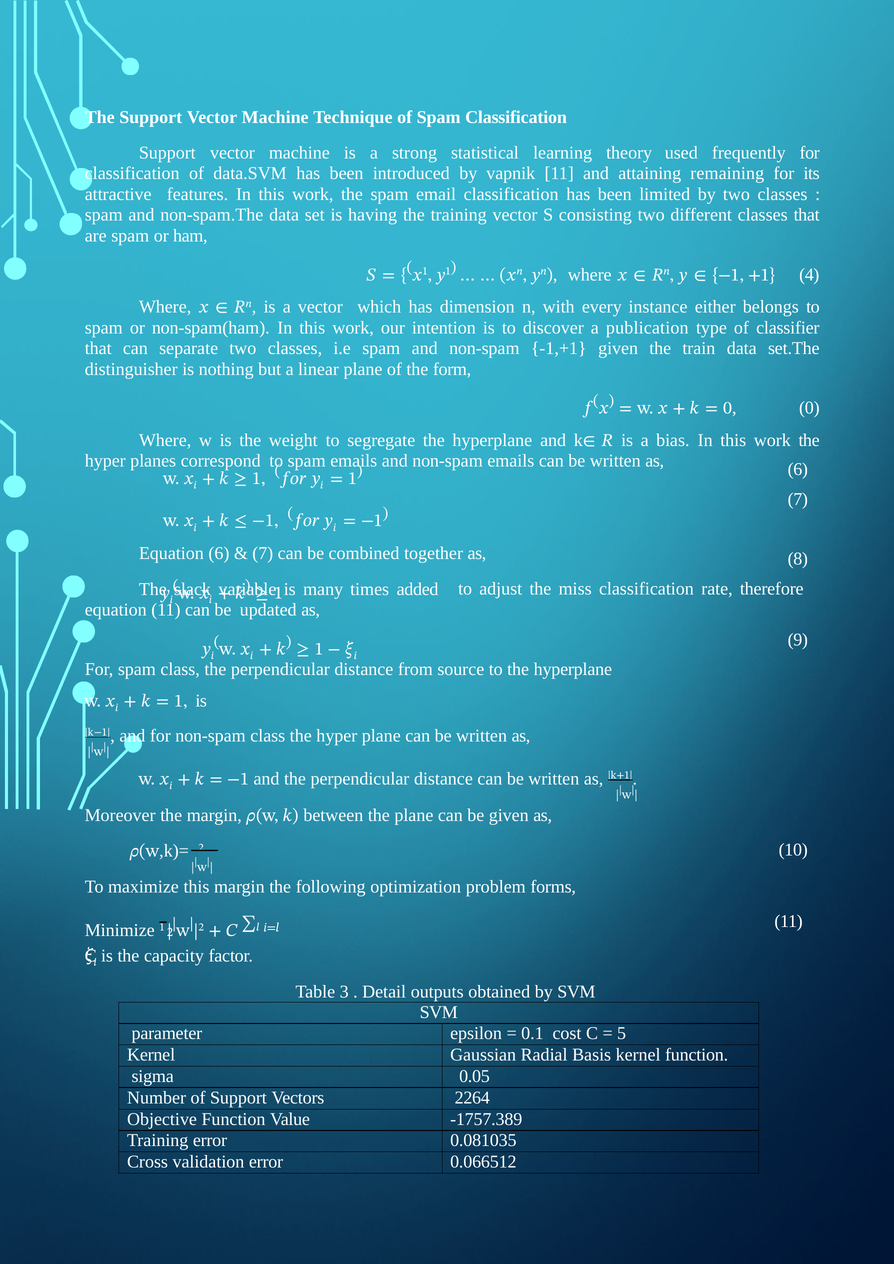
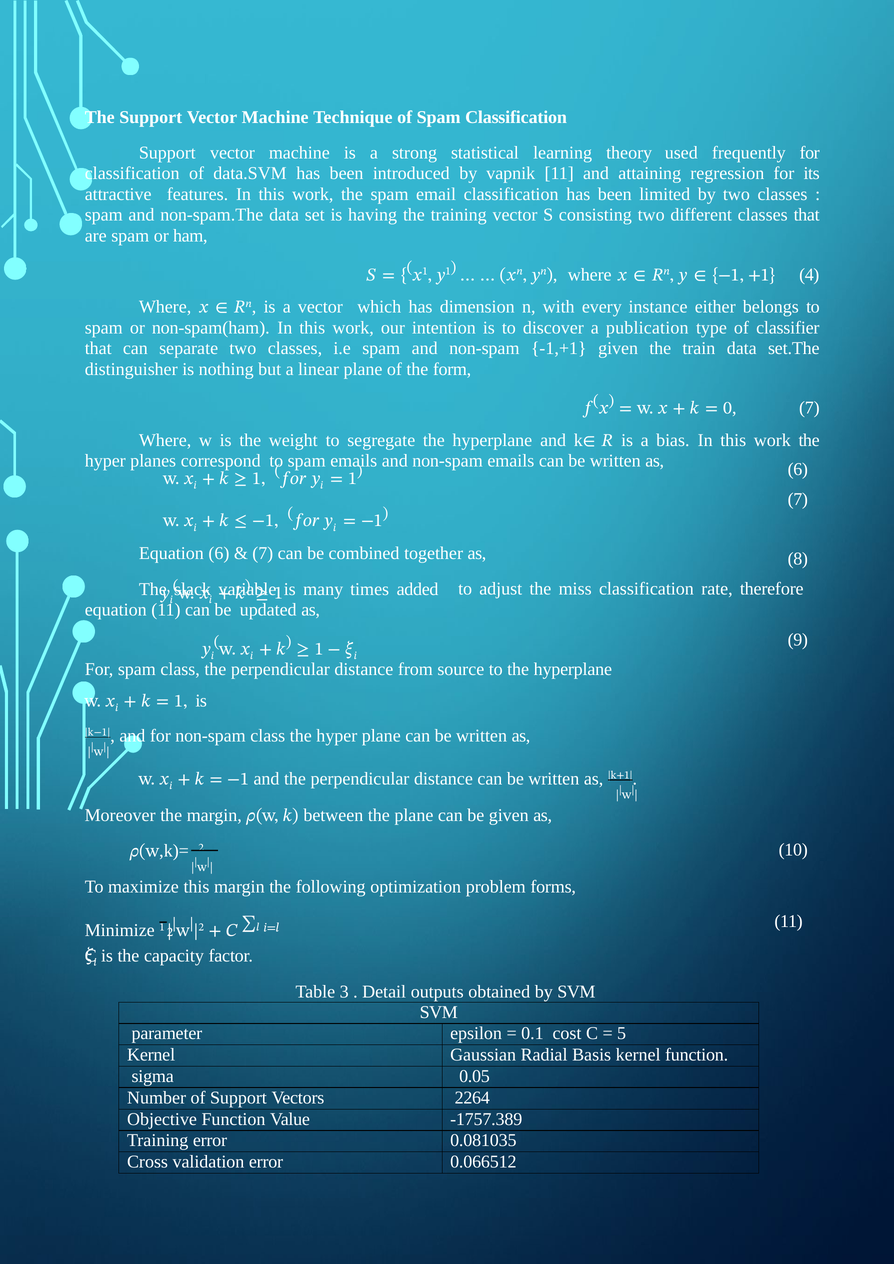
remaining: remaining -> regression (727, 174)
0: 0 -> 7 (809, 408)
